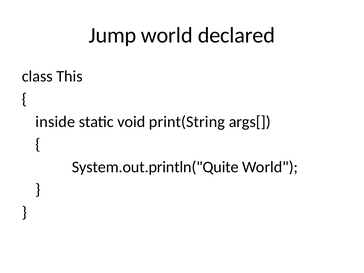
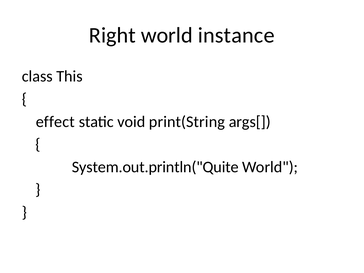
Jump: Jump -> Right (112, 35)
declared: declared -> instance (236, 35)
inside: inside -> effect (55, 122)
